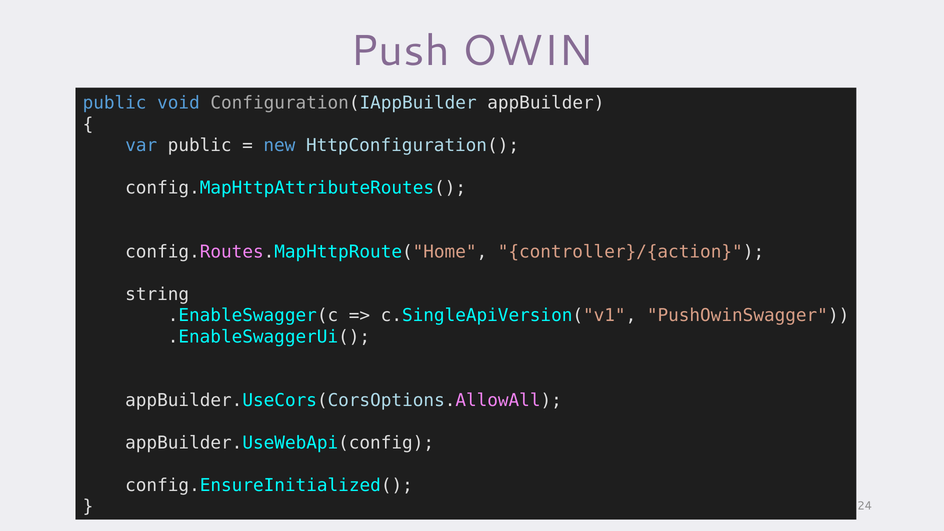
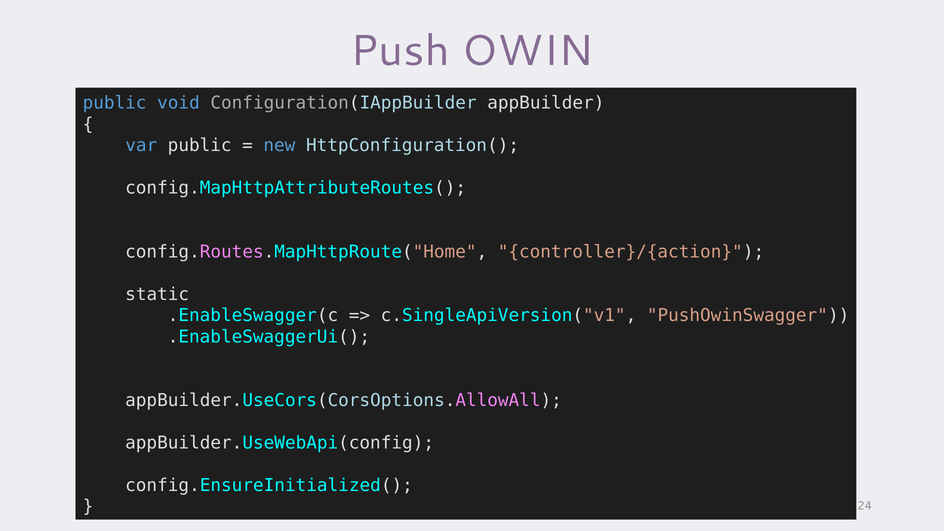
string: string -> static (157, 294)
